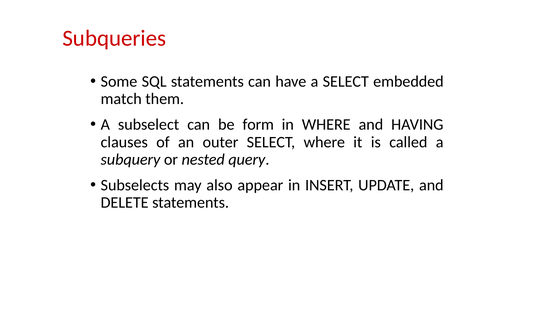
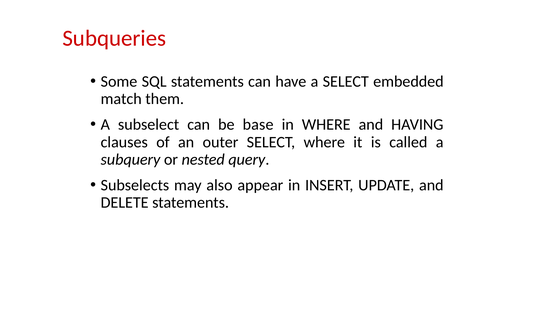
form: form -> base (258, 125)
